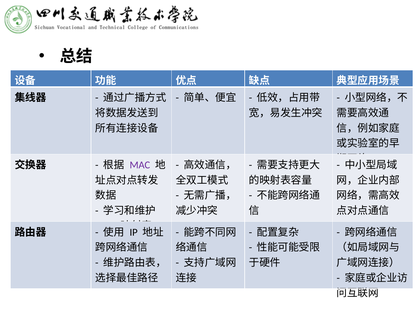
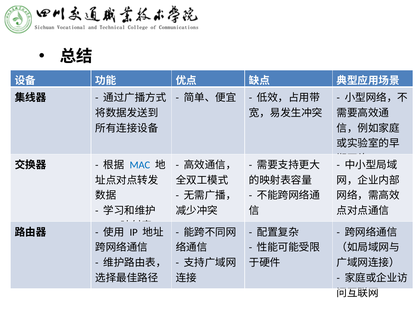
MAC colour: purple -> blue (140, 165)
